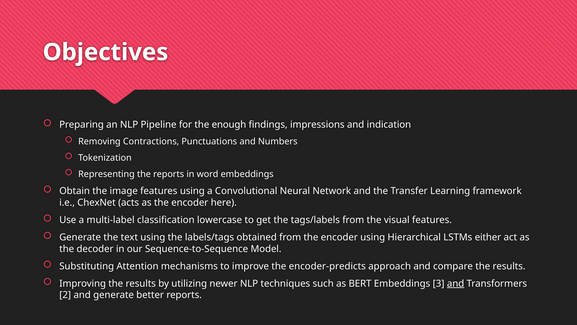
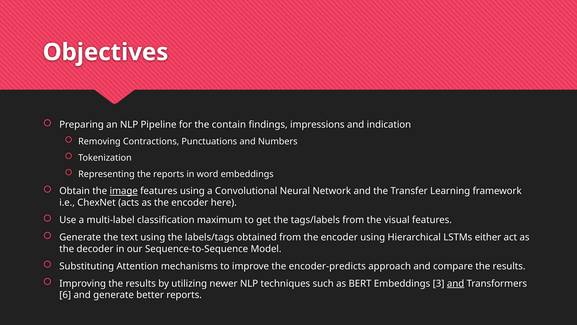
enough: enough -> contain (229, 125)
image underline: none -> present (124, 191)
lowercase: lowercase -> maximum (220, 220)
2: 2 -> 6 (65, 295)
